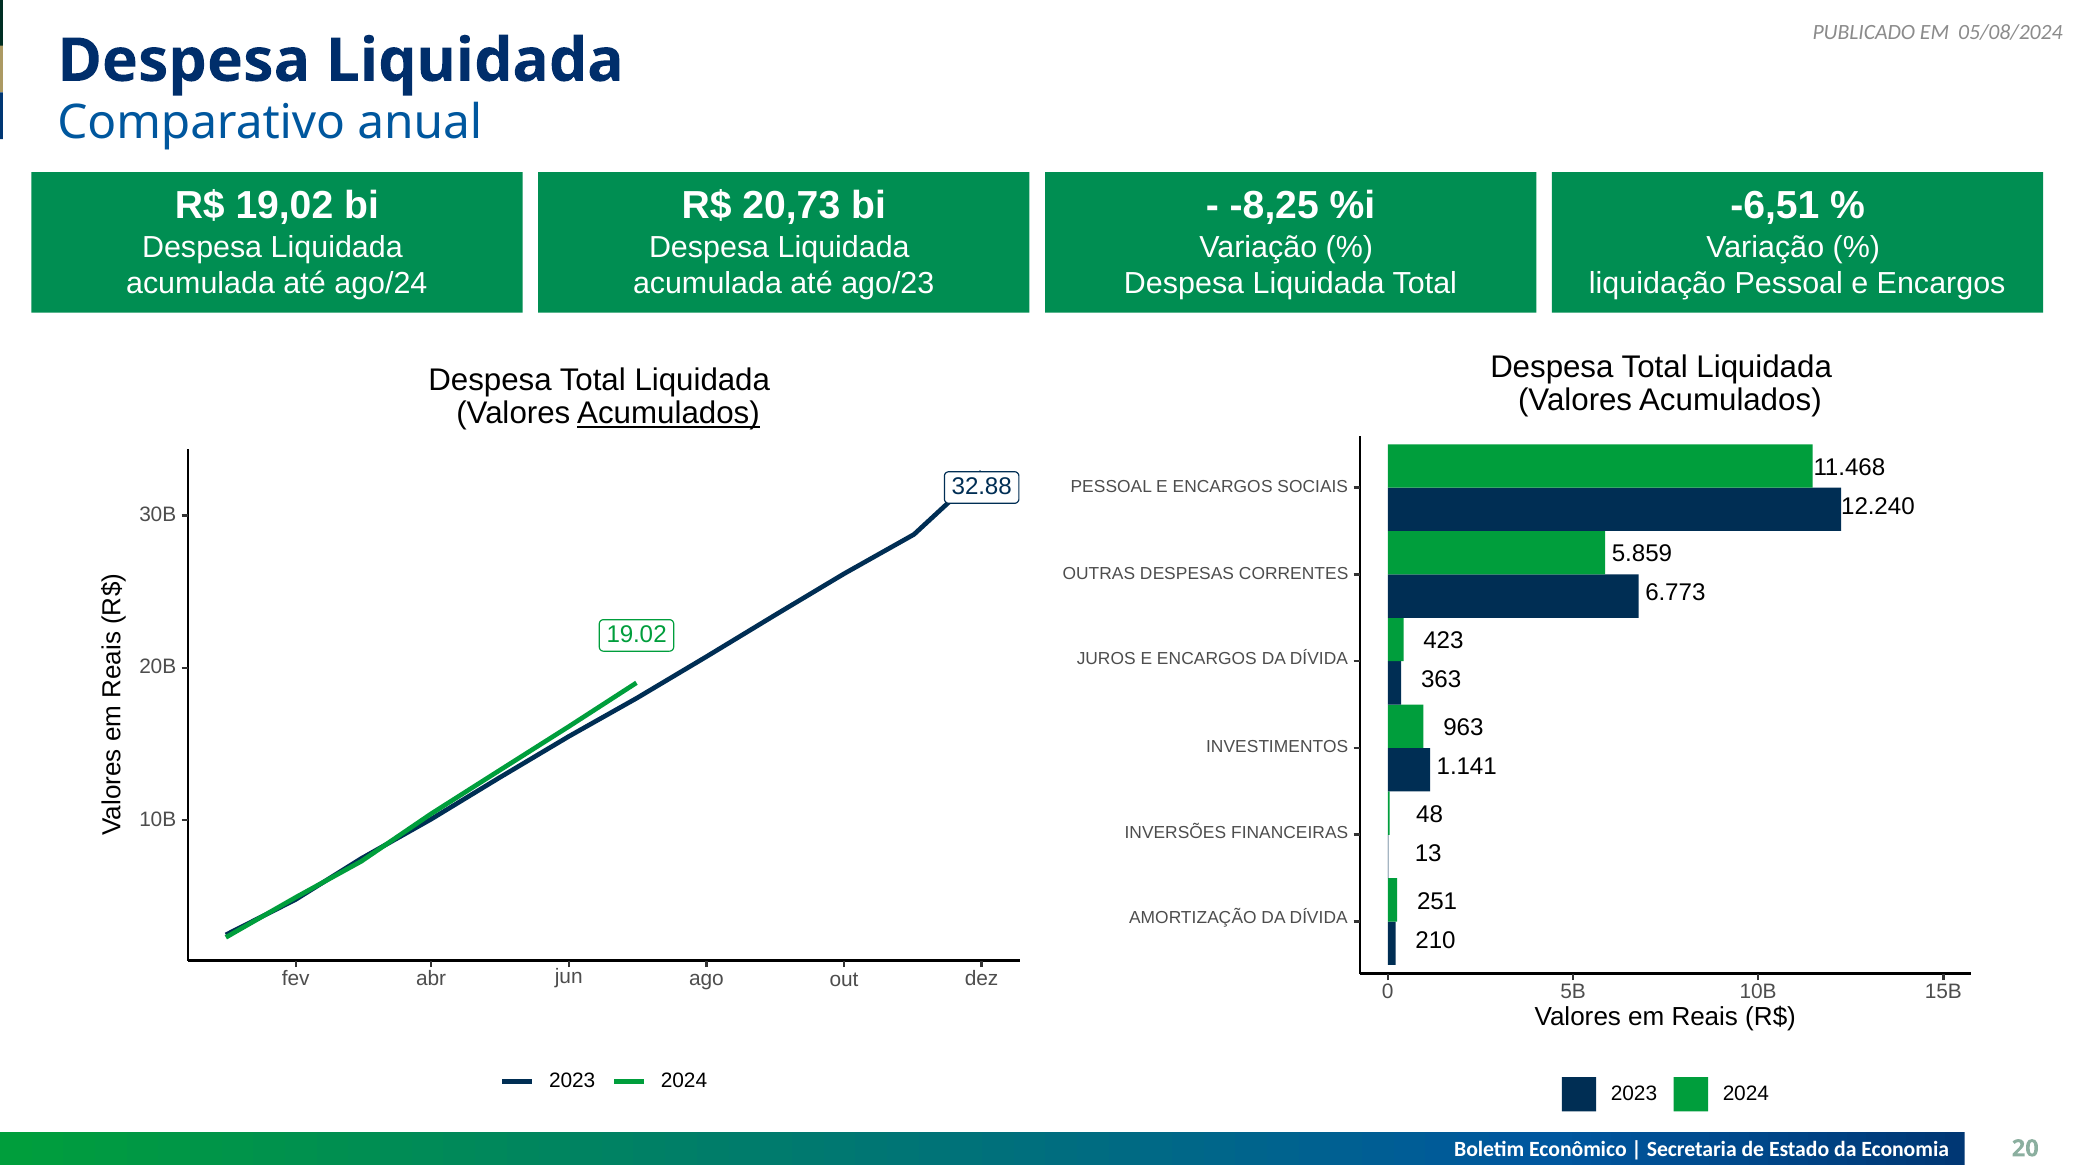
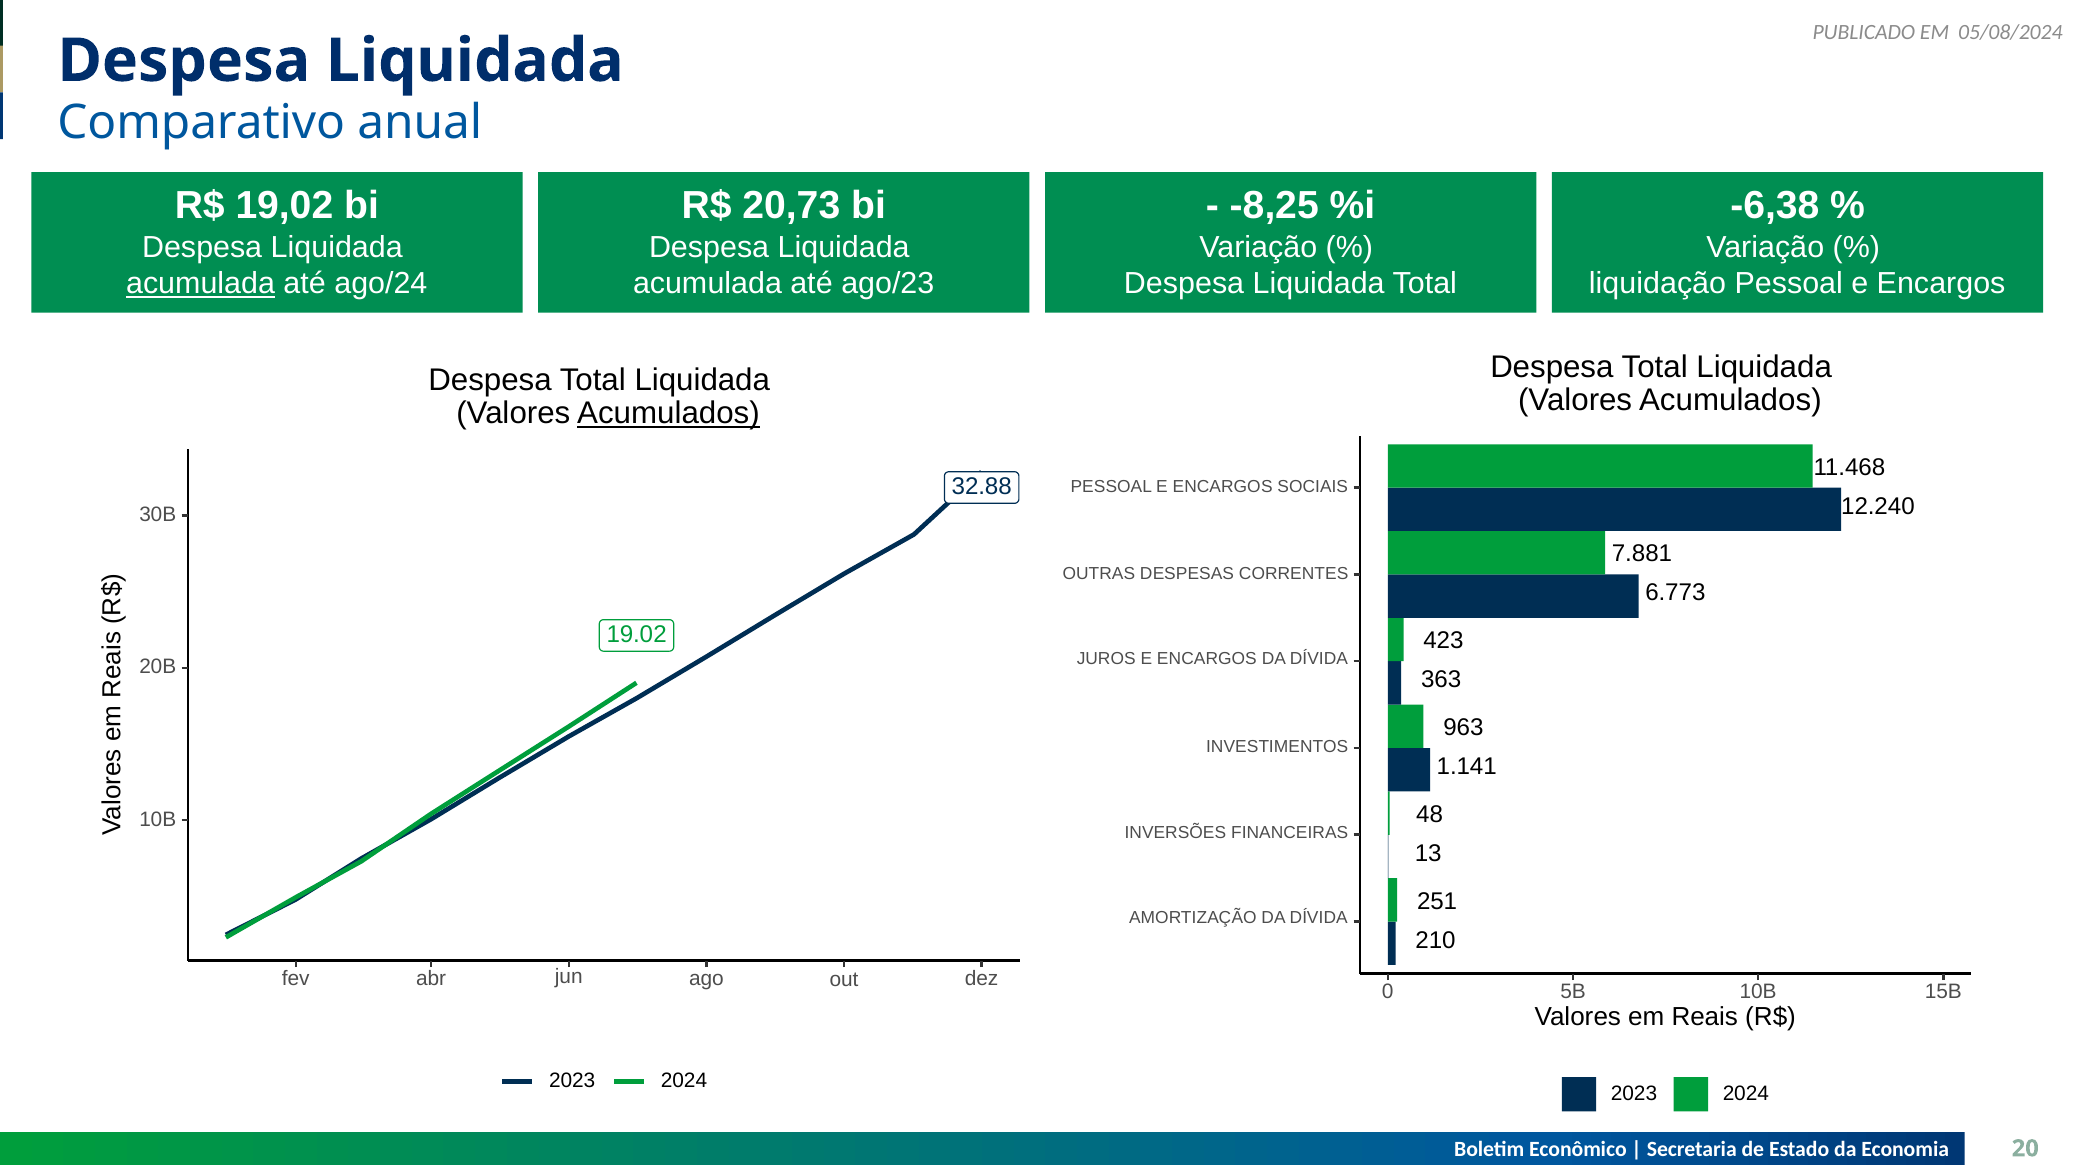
-6,51: -6,51 -> -6,38 (1775, 206)
acumulada underline: none -> present (201, 284)
5.859: 5.859 -> 7.881 (1642, 554)
